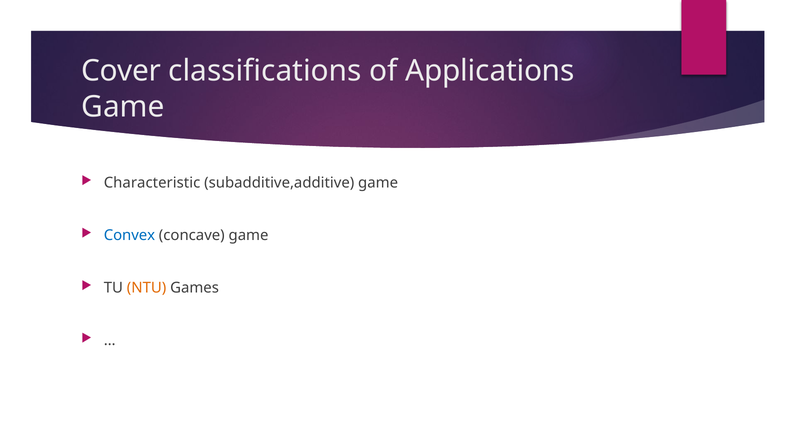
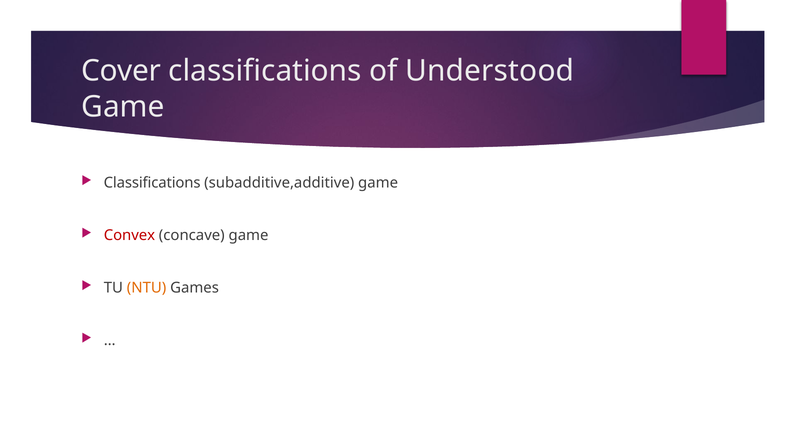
Applications: Applications -> Understood (490, 71)
Characteristic: Characteristic -> Classifications (152, 183)
Convex colour: blue -> red (129, 235)
